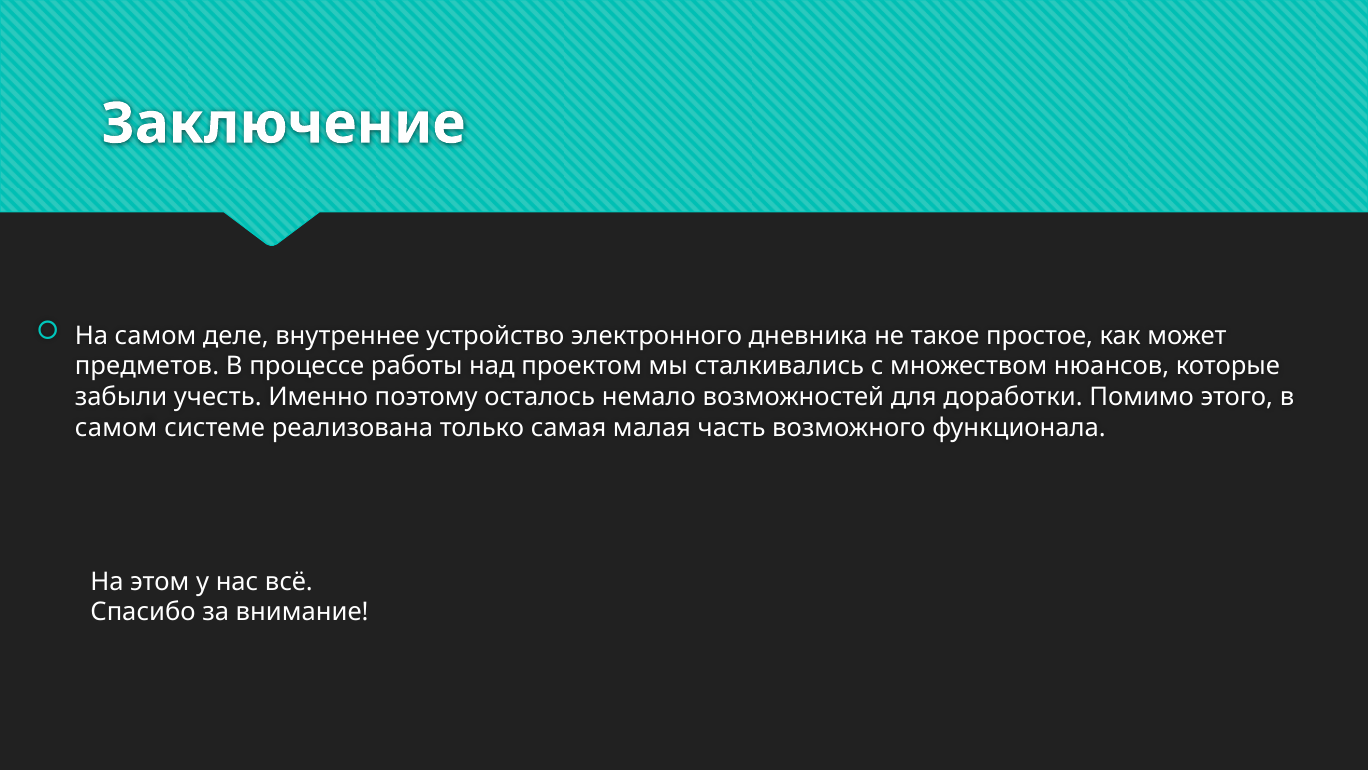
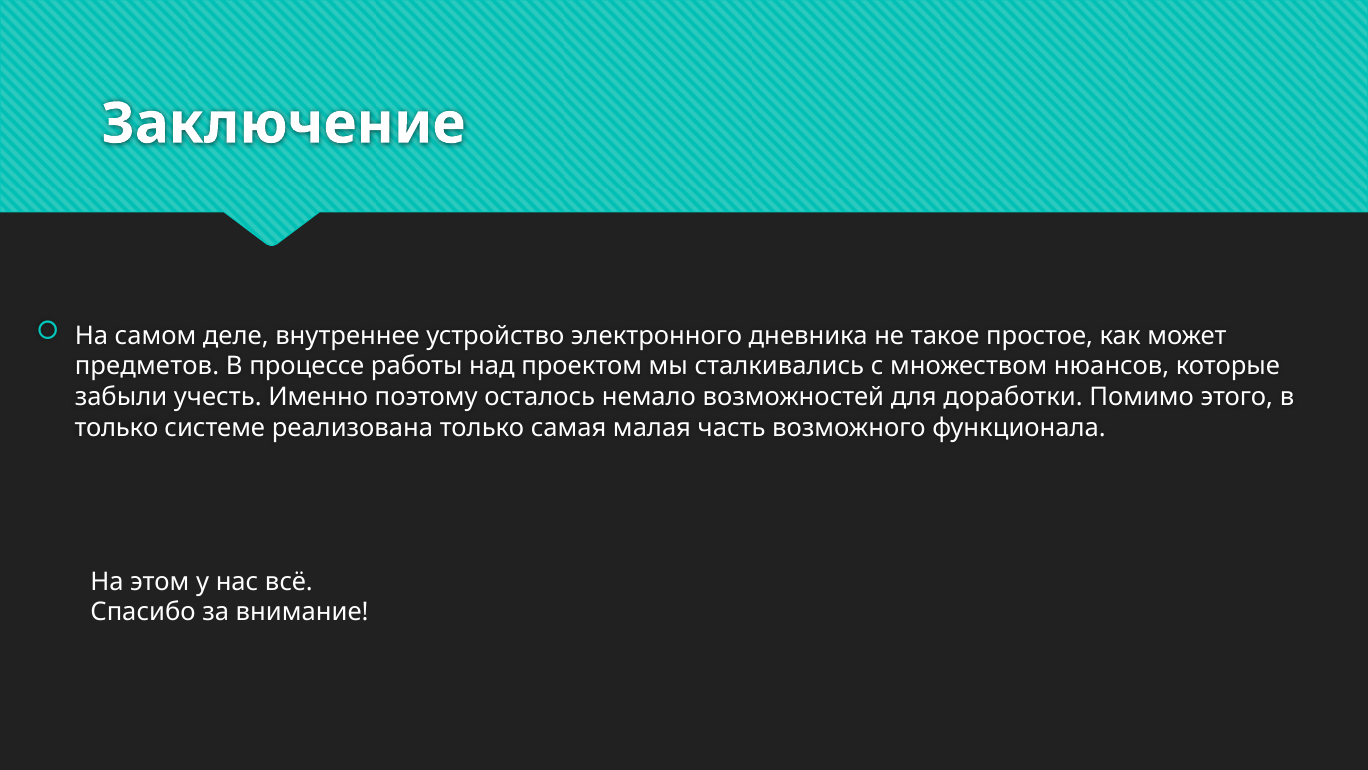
самом: самом -> только (116, 428)
